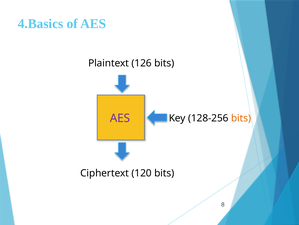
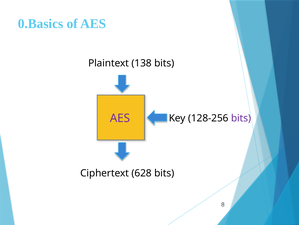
4.Basics: 4.Basics -> 0.Basics (41, 24)
126: 126 -> 138 (142, 63)
bits colour: orange -> purple (241, 118)
120: 120 -> 628 (142, 173)
